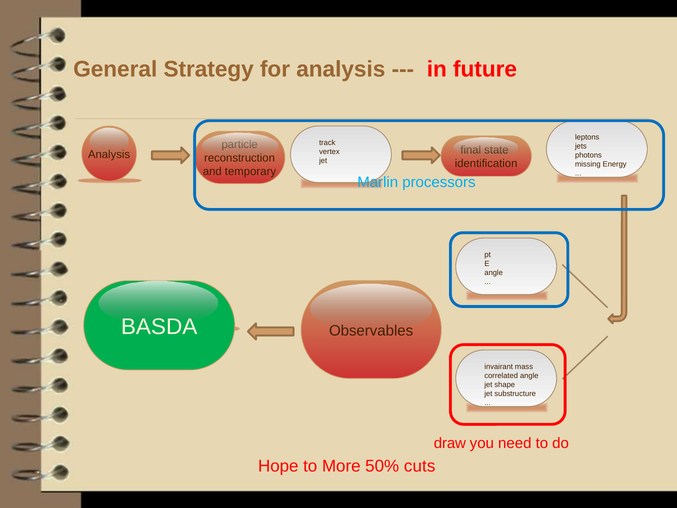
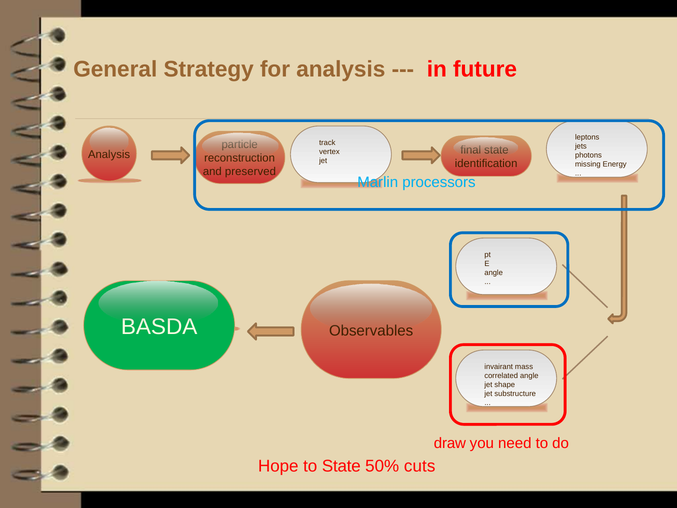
temporary: temporary -> preserved (250, 172)
to More: More -> State (341, 466)
